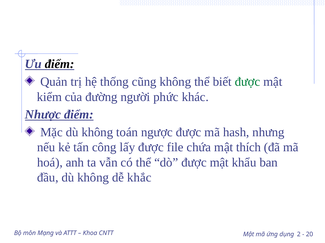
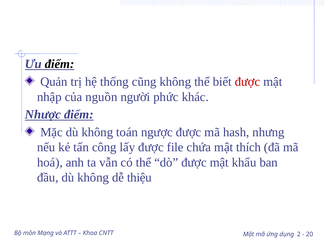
được colour: green -> red (248, 82)
kiểm: kiểm -> nhập (49, 97)
đường: đường -> nguồn (101, 97)
khắc: khắc -> thiệu (139, 178)
